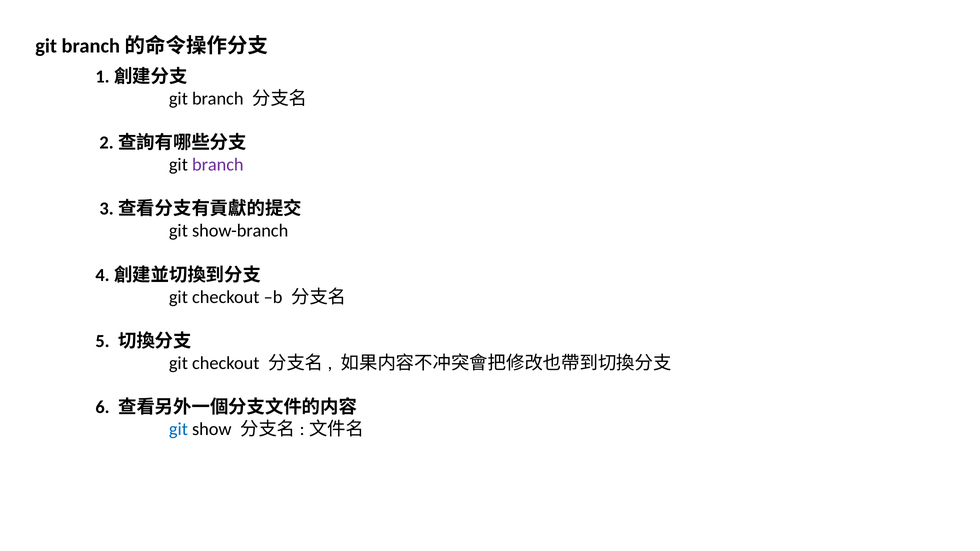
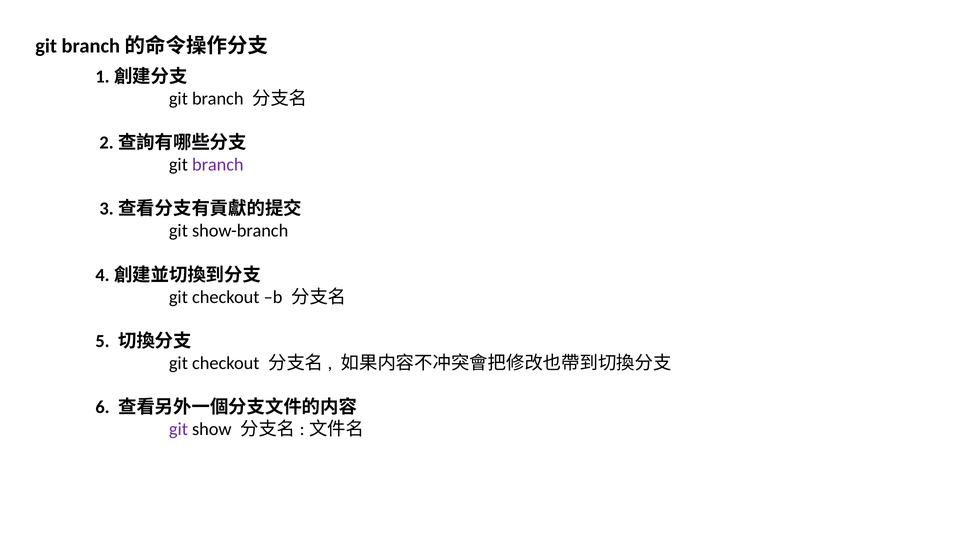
git colour: blue -> purple (178, 429)
